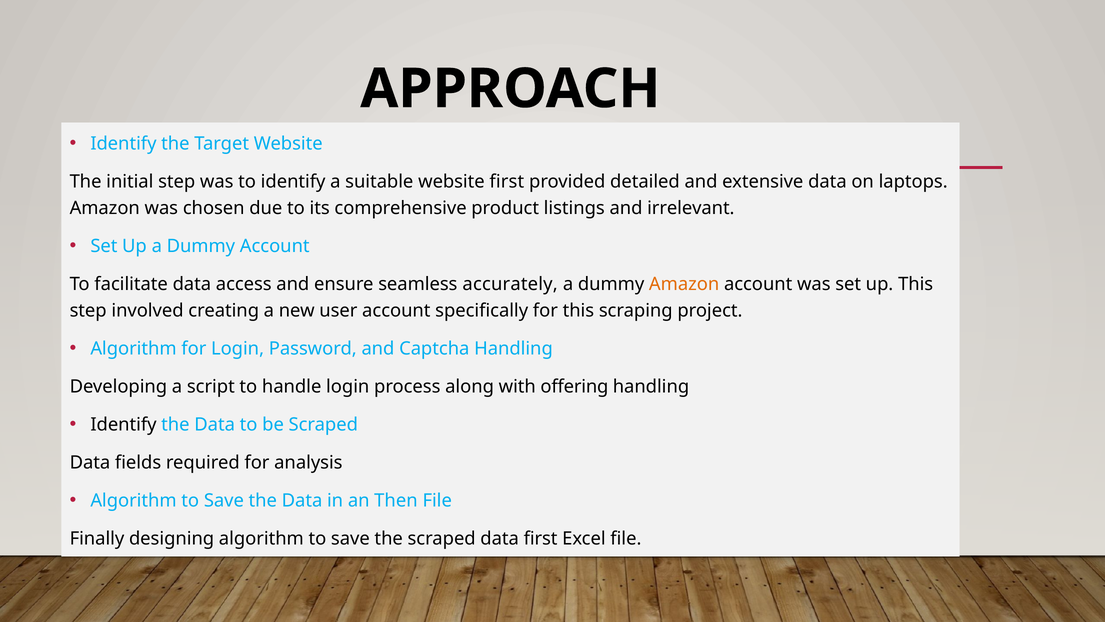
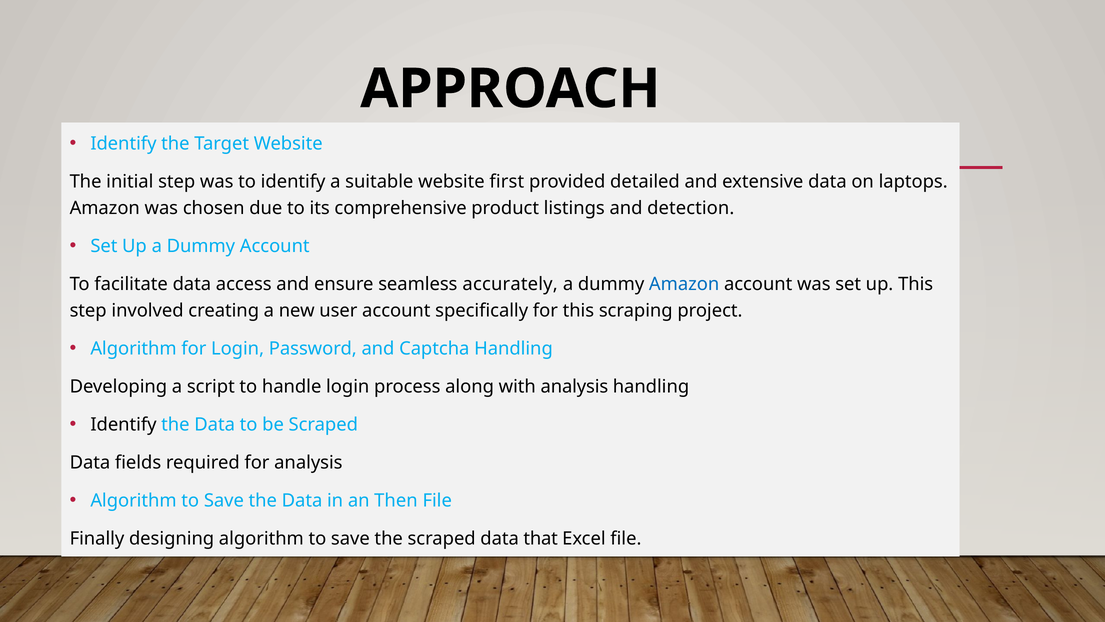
irrelevant: irrelevant -> detection (691, 208)
Amazon colour: orange -> blue (684, 284)
with offering: offering -> analysis (574, 386)
data first: first -> that (541, 538)
